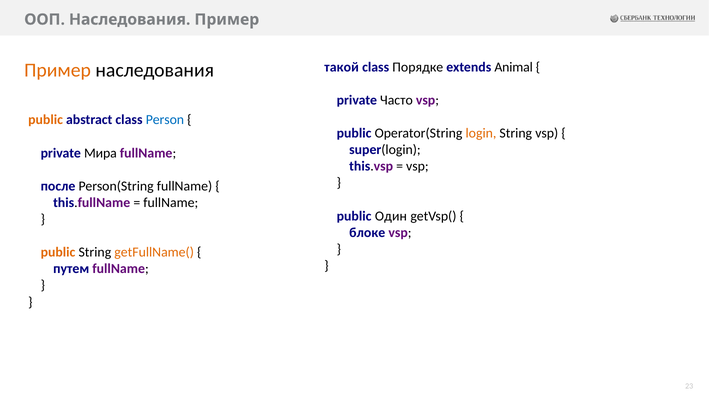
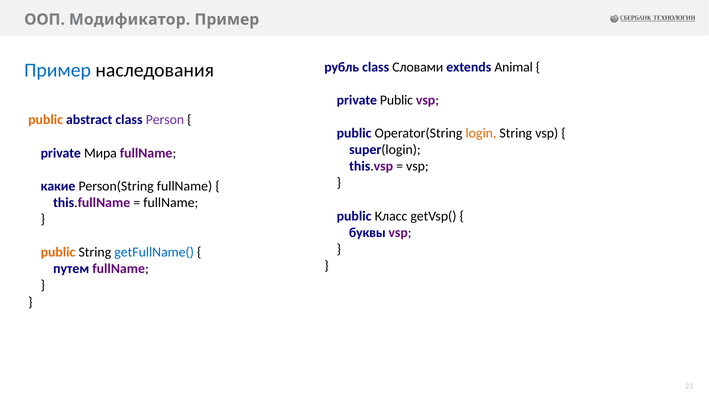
ООП Наследования: Наследования -> Модификатор (130, 20)
такой: такой -> рубль (342, 67)
Порядке: Порядке -> Словами (418, 67)
Пример colour: orange -> blue (58, 70)
private Часто: Часто -> Public (397, 100)
Person colour: blue -> purple (165, 120)
после: после -> какие (58, 186)
Один: Один -> Класс (391, 216)
блоке: блоке -> буквы (367, 232)
getFullName( colour: orange -> blue (154, 252)
